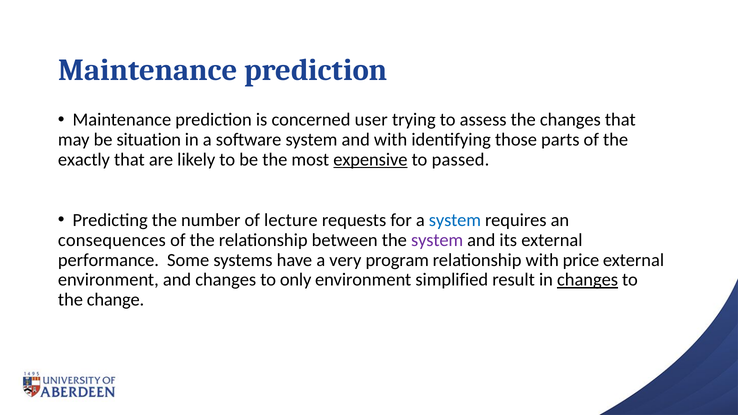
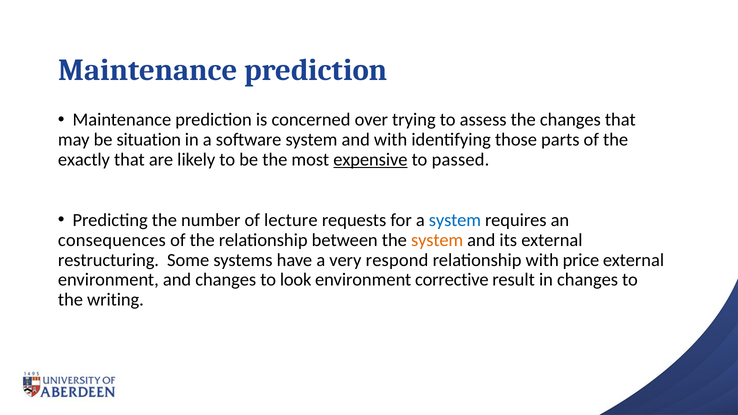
user: user -> over (371, 120)
system colour: purple -> orange (437, 240)
performance: performance -> restructuring (108, 260)
program: program -> respond (397, 260)
only: only -> look (296, 280)
simplified: simplified -> corrective (452, 280)
changes underline: present -> none (588, 280)
change: change -> writing (115, 300)
